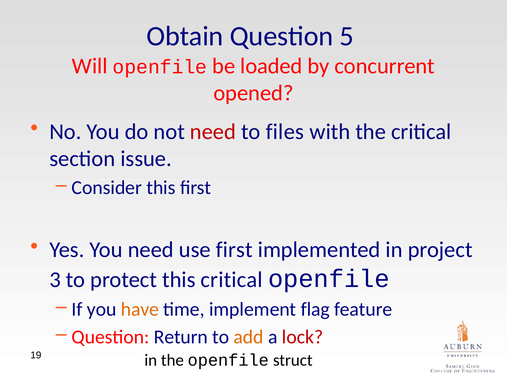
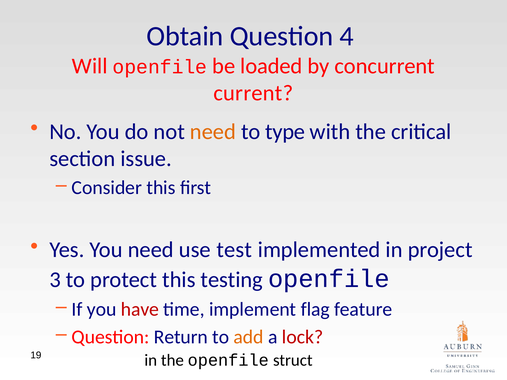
5: 5 -> 4 (347, 36)
opened: opened -> current (253, 93)
need colour: red -> orange (213, 132)
files: files -> type (285, 132)
use first: first -> test (234, 250)
this critical: critical -> testing (232, 280)
have colour: orange -> red (140, 310)
